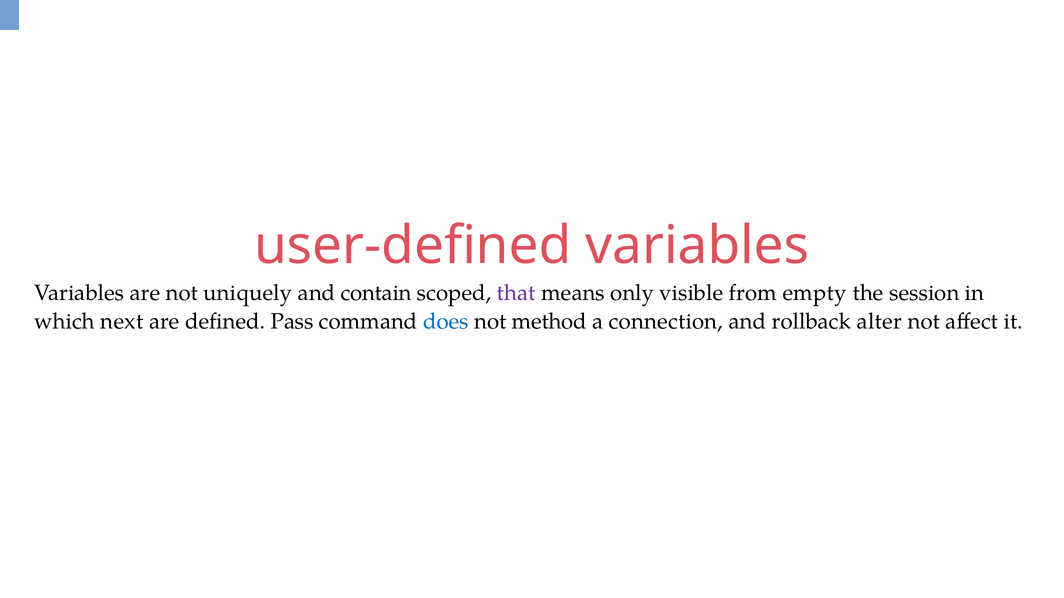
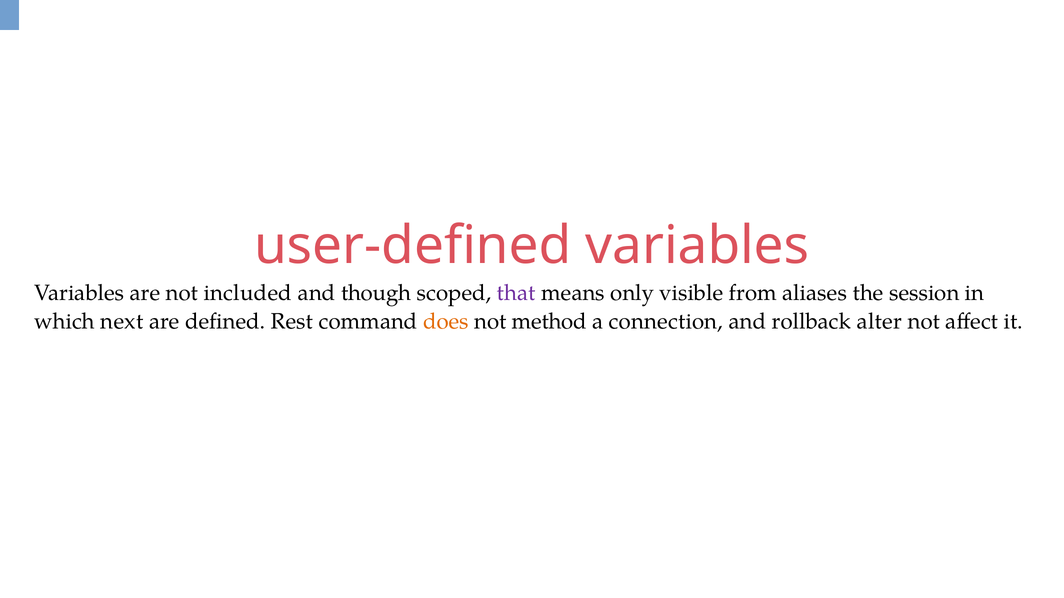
uniquely: uniquely -> included (248, 293)
contain: contain -> though (376, 293)
empty: empty -> aliases (815, 293)
Pass: Pass -> Rest (292, 322)
does colour: blue -> orange (446, 322)
